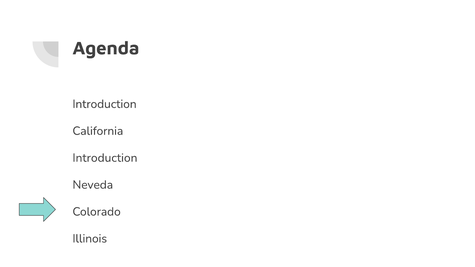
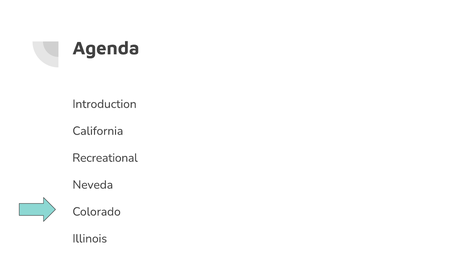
Introduction: Introduction -> Recreational (105, 158)
